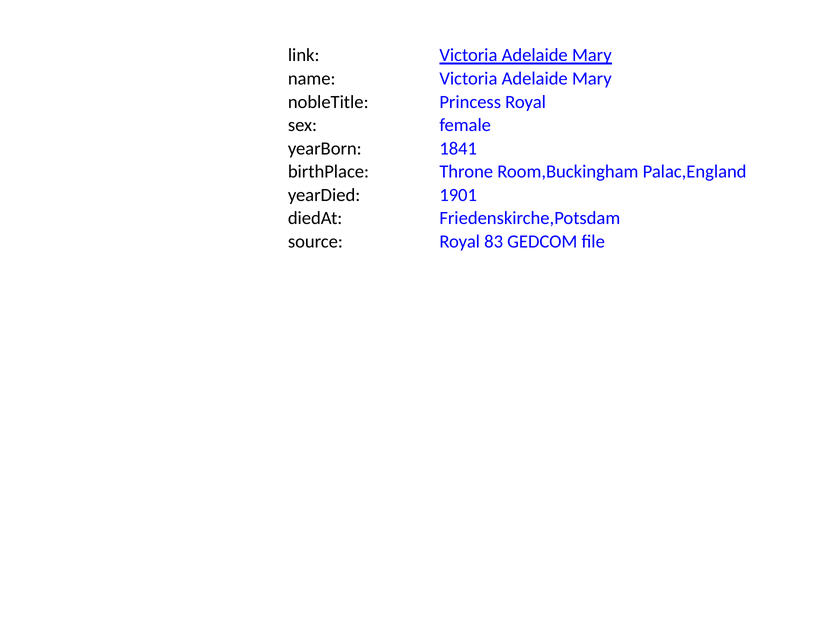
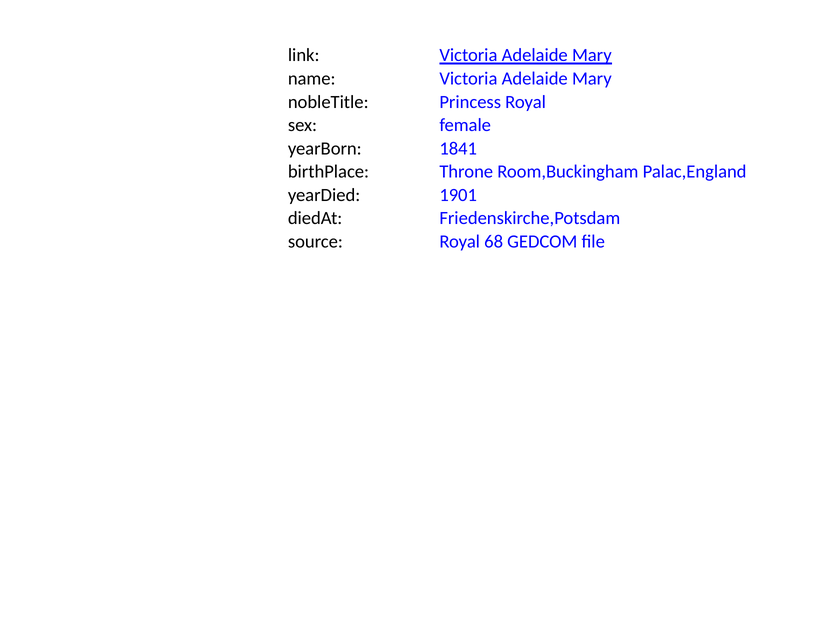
83: 83 -> 68 (494, 242)
